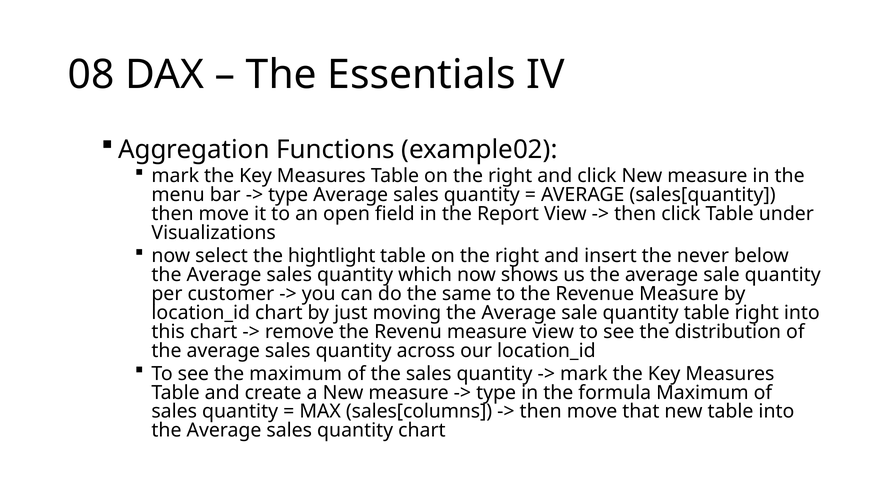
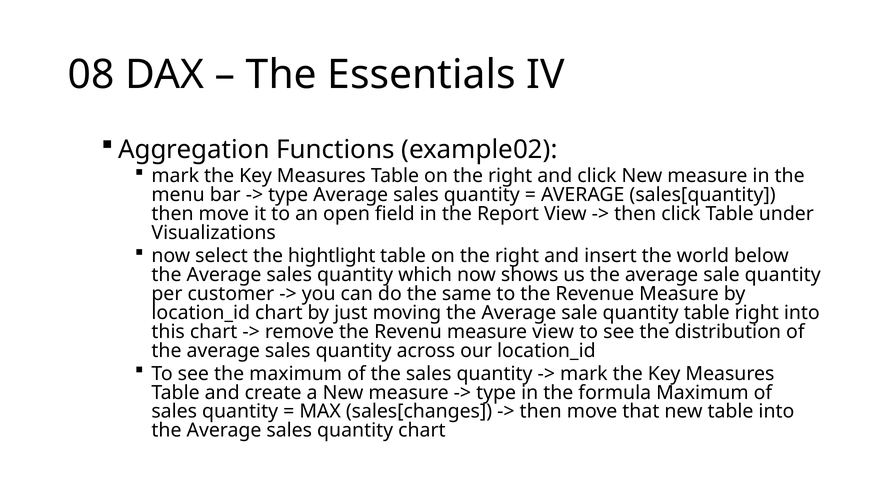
never: never -> world (703, 256)
sales[columns: sales[columns -> sales[changes (419, 412)
